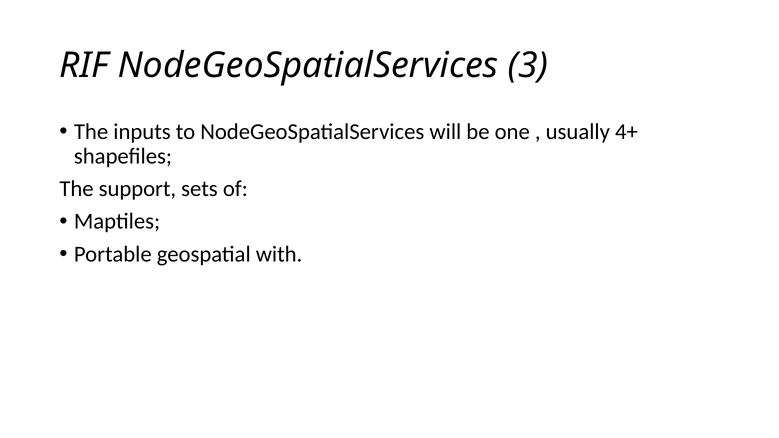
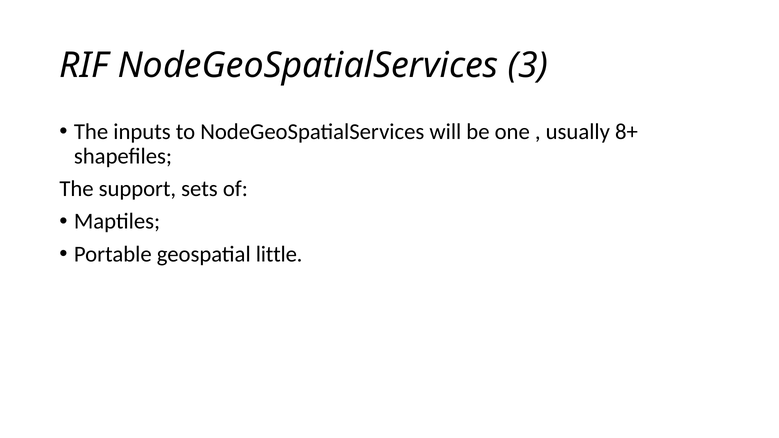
4+: 4+ -> 8+ (627, 132)
with: with -> little (279, 254)
